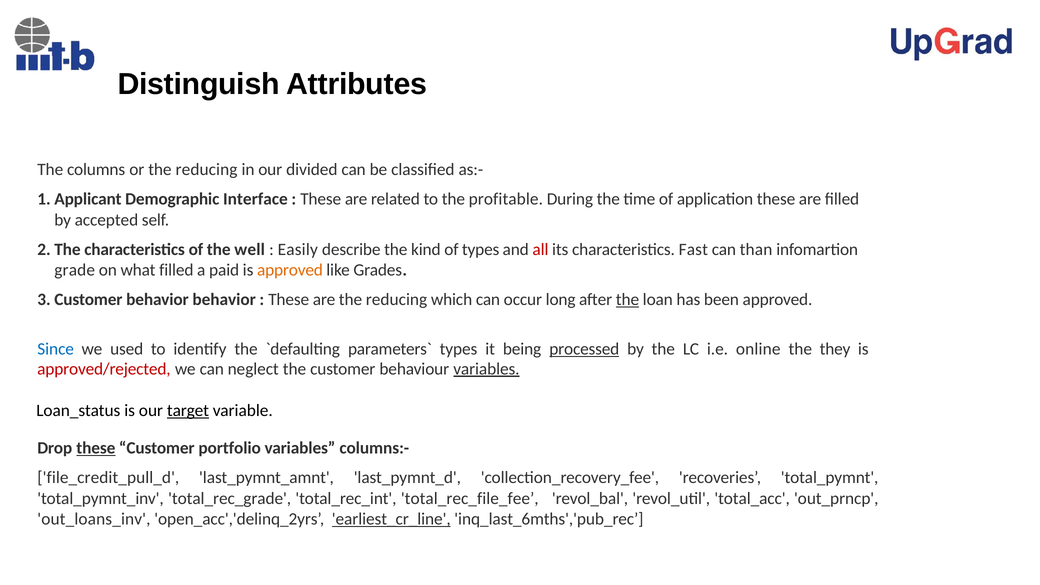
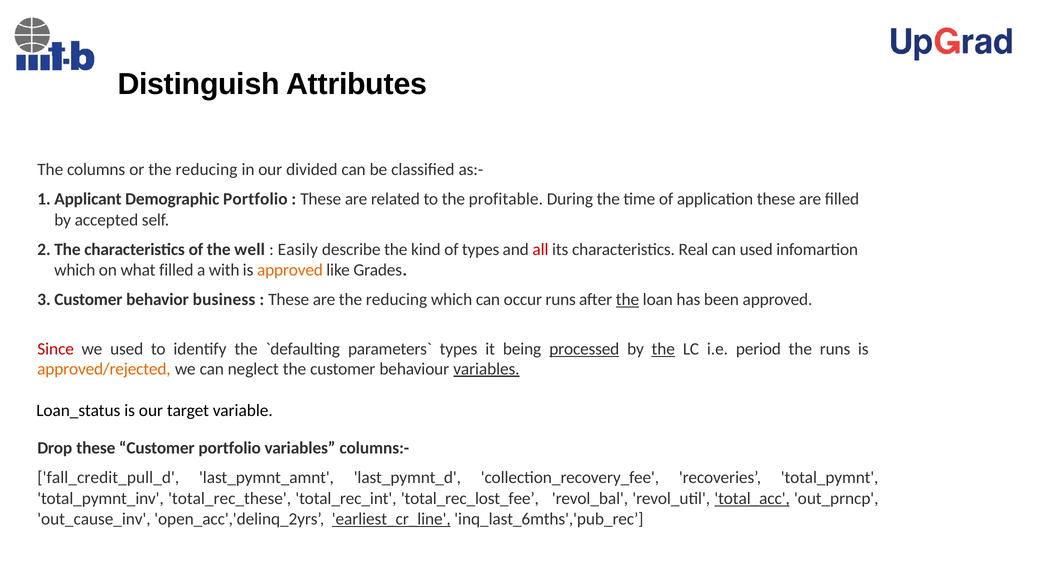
Demographic Interface: Interface -> Portfolio (255, 199)
Fast: Fast -> Real (693, 249)
can than: than -> used (756, 249)
grade: grade -> which (75, 270)
paid: paid -> with (224, 270)
behavior behavior: behavior -> business (224, 300)
occur long: long -> runs (561, 300)
Since colour: blue -> red (56, 349)
the underline: none -> present (663, 349)
online: online -> period (758, 349)
the they: they -> runs (835, 349)
approved/rejected colour: red -> orange (104, 369)
target underline: present -> none (188, 410)
these underline: present -> none (96, 448)
file_credit_pull_d: file_credit_pull_d -> fall_credit_pull_d (108, 478)
total_rec_grade: total_rec_grade -> total_rec_these (230, 498)
total_rec_file_fee: total_rec_file_fee -> total_rec_lost_fee (470, 498)
total_acc underline: none -> present (752, 498)
out_loans_inv: out_loans_inv -> out_cause_inv (94, 519)
